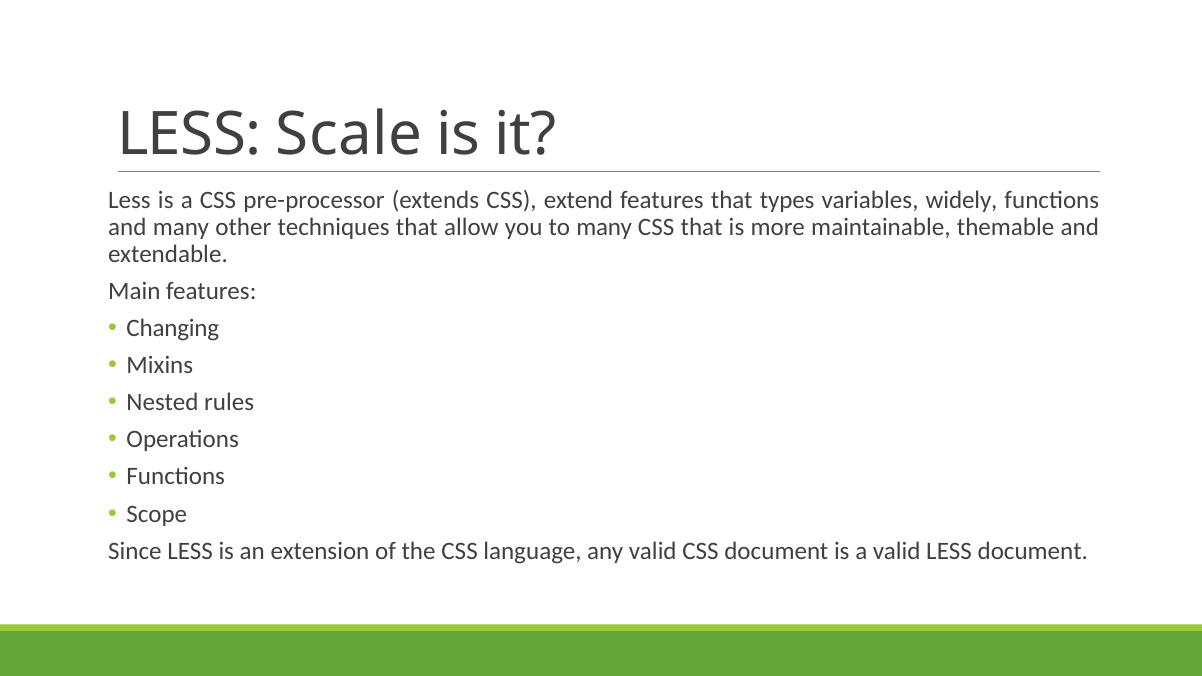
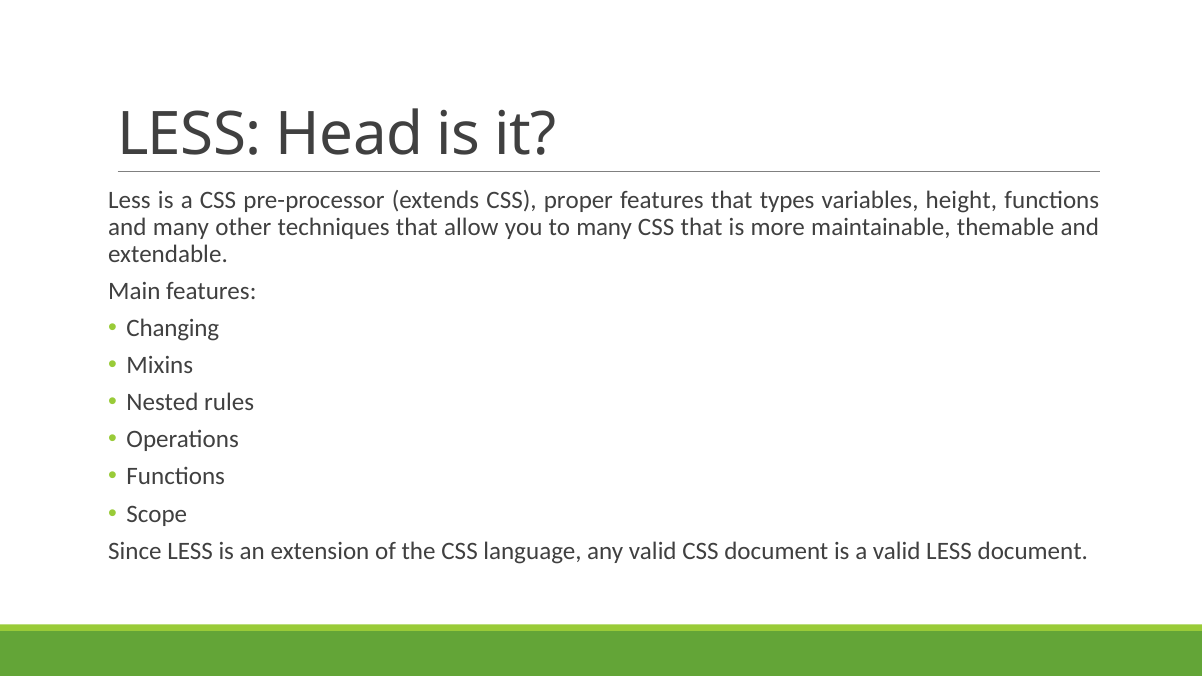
Scale: Scale -> Head (349, 135)
extend: extend -> proper (578, 200)
widely: widely -> height (961, 200)
